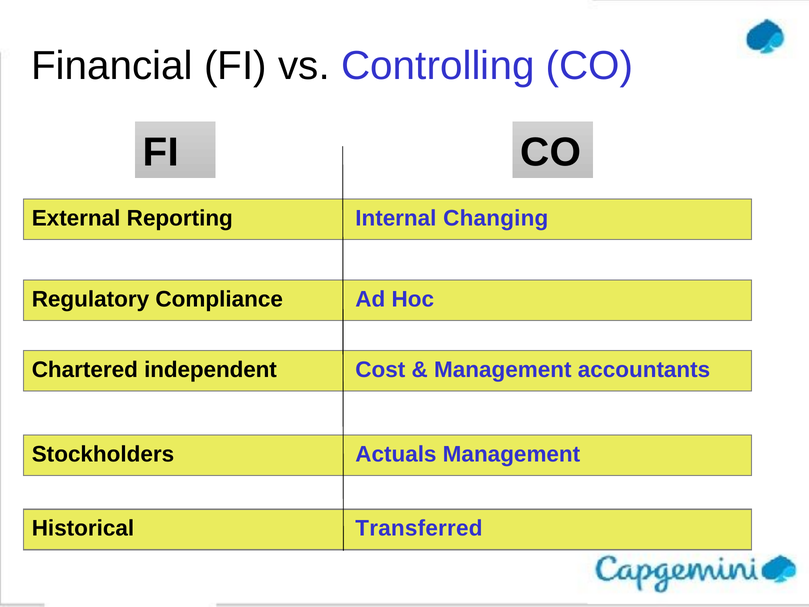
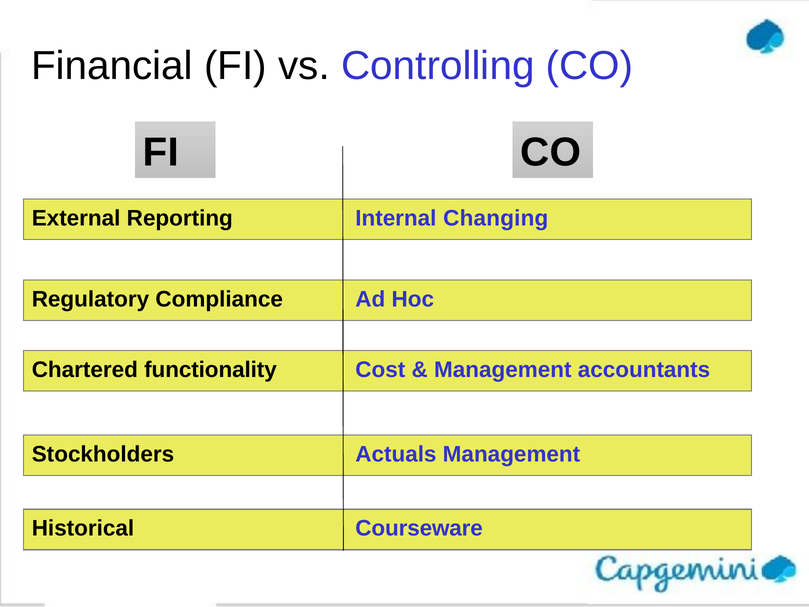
independent: independent -> functionality (210, 370)
Transferred: Transferred -> Courseware (419, 528)
